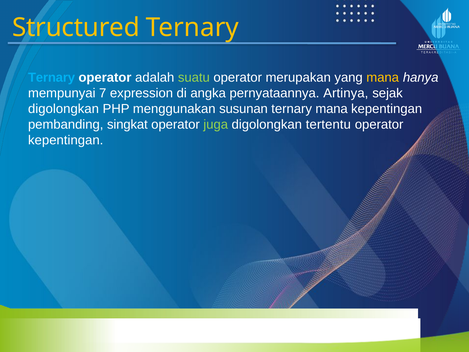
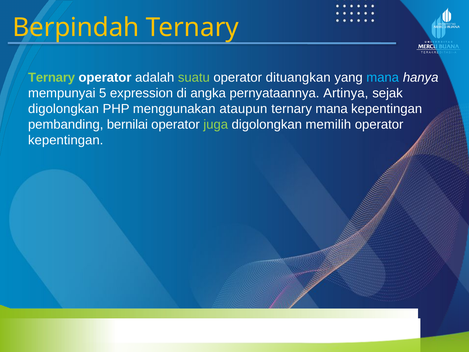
Structured: Structured -> Berpindah (76, 28)
Ternary colour: light blue -> light green (52, 77)
merupakan: merupakan -> dituangkan (298, 77)
mana colour: yellow -> light blue (383, 77)
7: 7 -> 5 (103, 93)
susunan: susunan -> ataupun (243, 109)
singkat: singkat -> bernilai (127, 124)
tertentu: tertentu -> memilih (328, 124)
